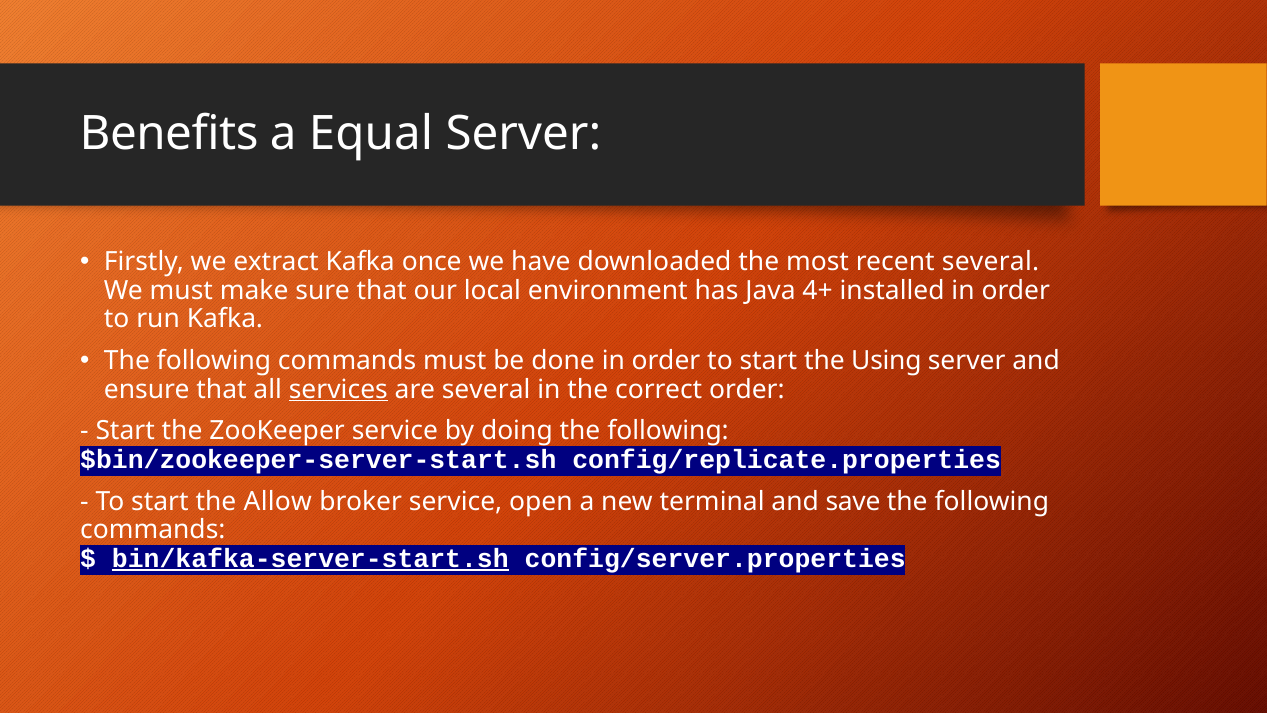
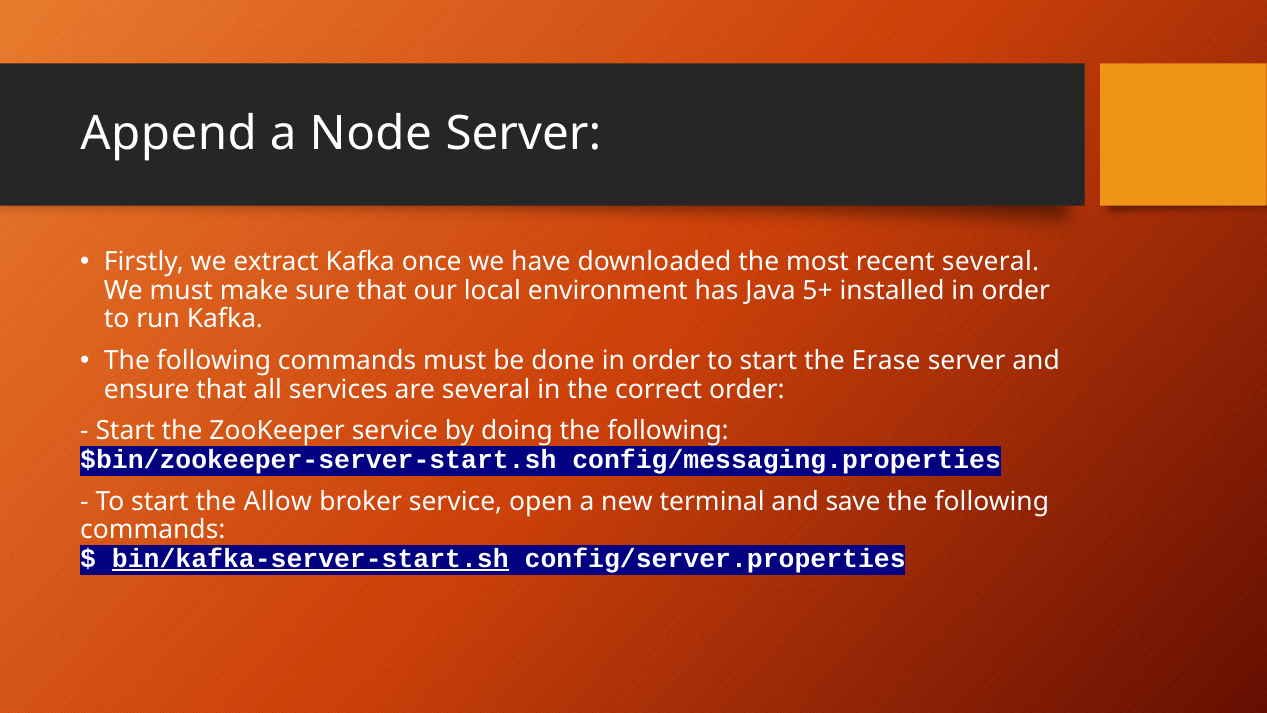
Benefits: Benefits -> Append (169, 134)
Equal: Equal -> Node (371, 134)
4+: 4+ -> 5+ (818, 290)
Using: Using -> Erase (886, 361)
services underline: present -> none (338, 389)
config/replicate.properties: config/replicate.properties -> config/messaging.properties (787, 459)
